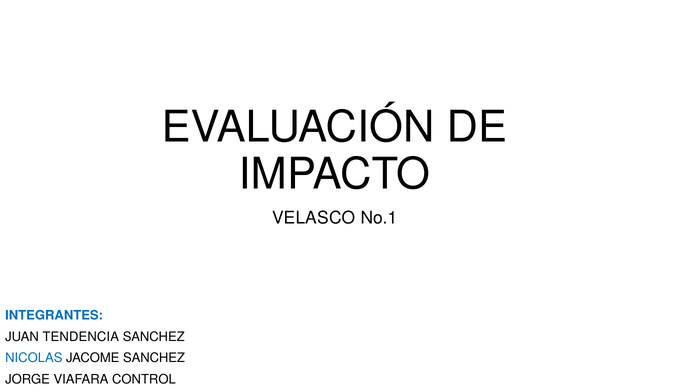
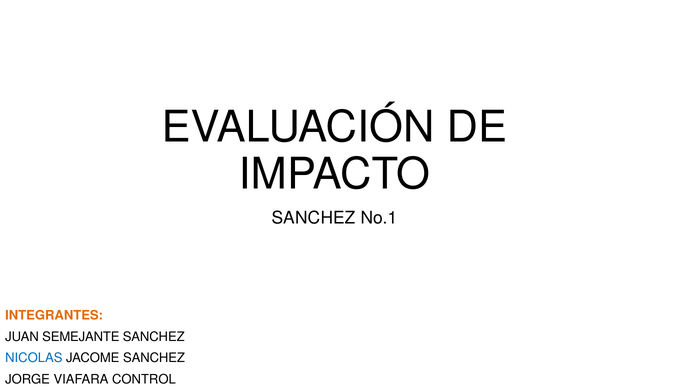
VELASCO: VELASCO -> SANCHEZ (314, 218)
INTEGRANTES colour: blue -> orange (54, 315)
TENDENCIA: TENDENCIA -> SEMEJANTE (81, 336)
